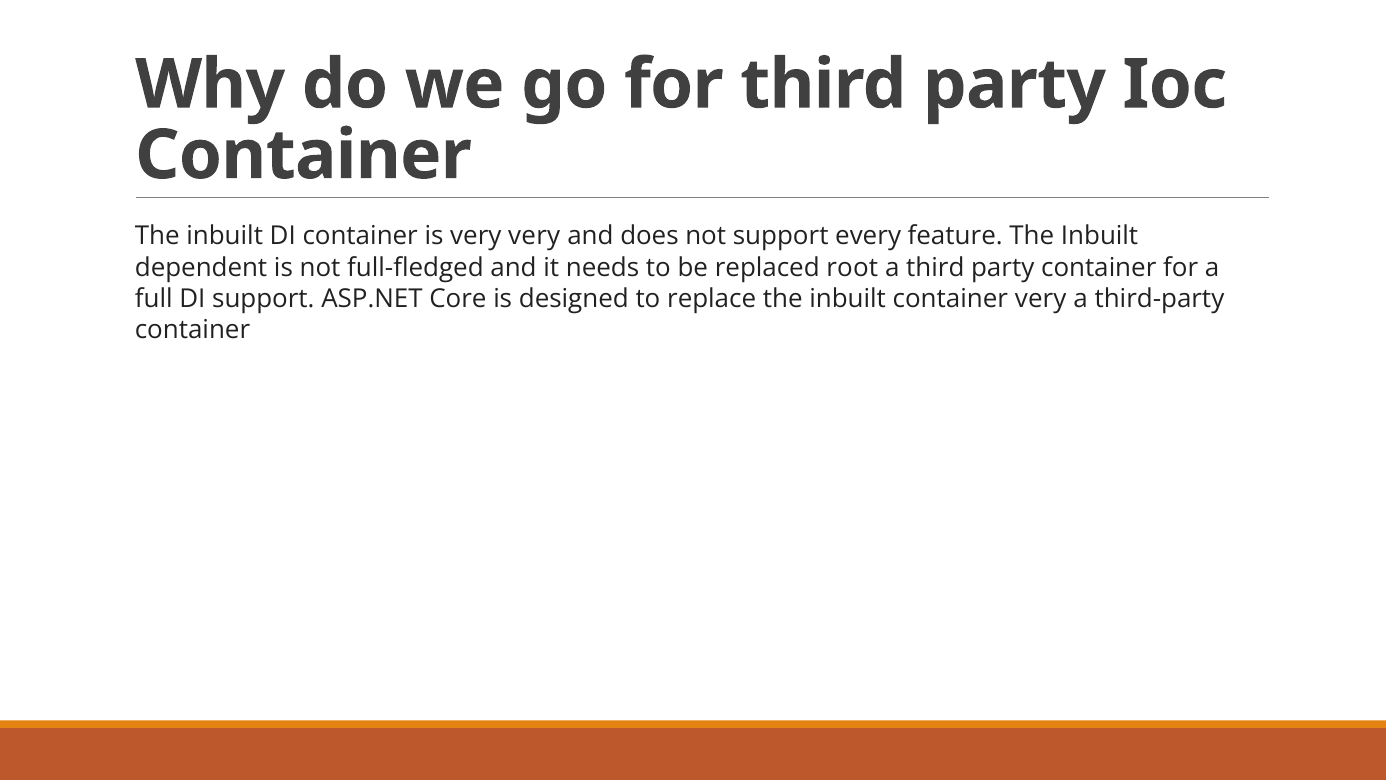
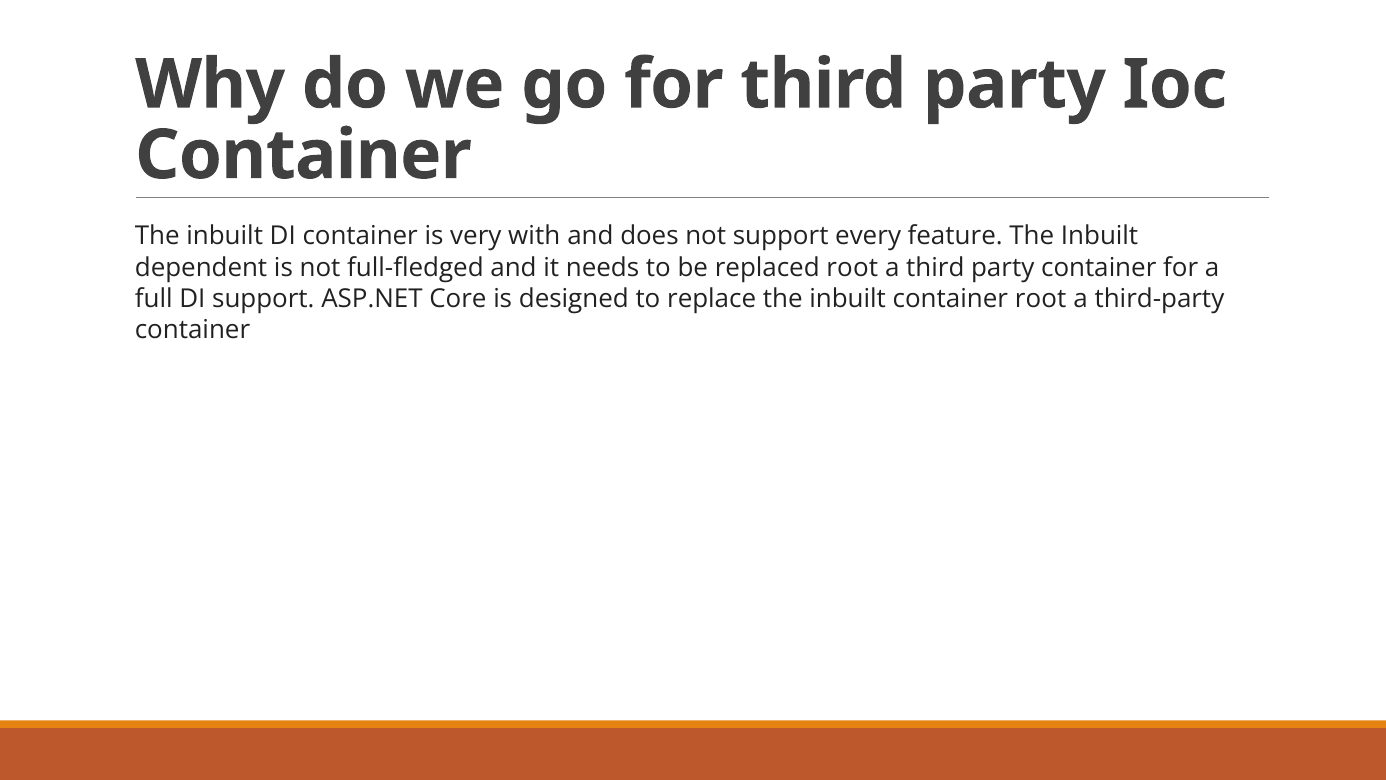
very very: very -> with (534, 236)
container very: very -> root (1041, 299)
